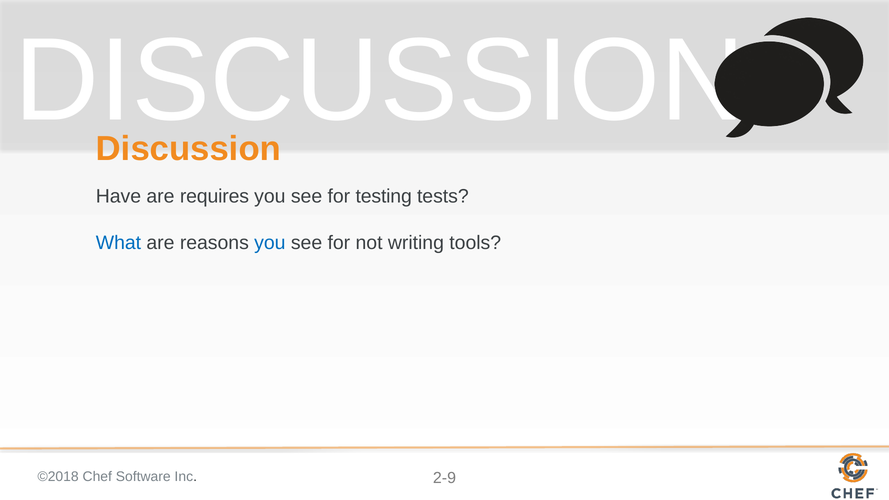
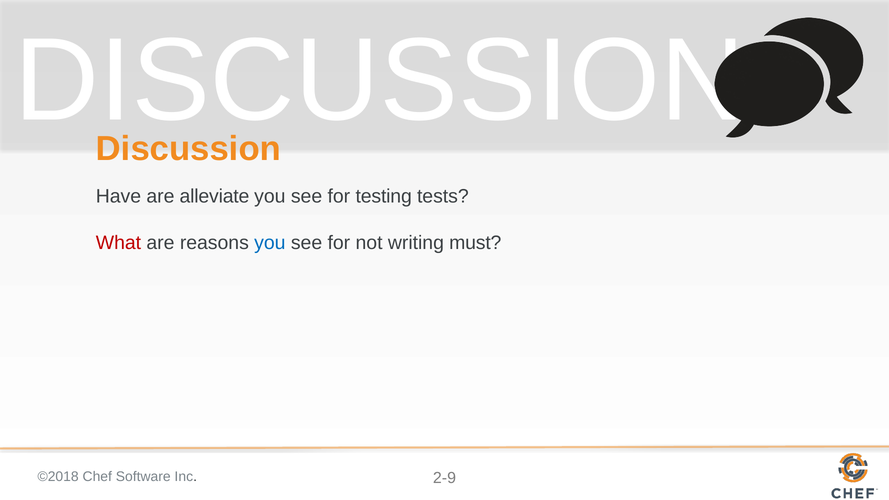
requires: requires -> alleviate (214, 196)
What colour: blue -> red (118, 243)
tools: tools -> must (475, 243)
